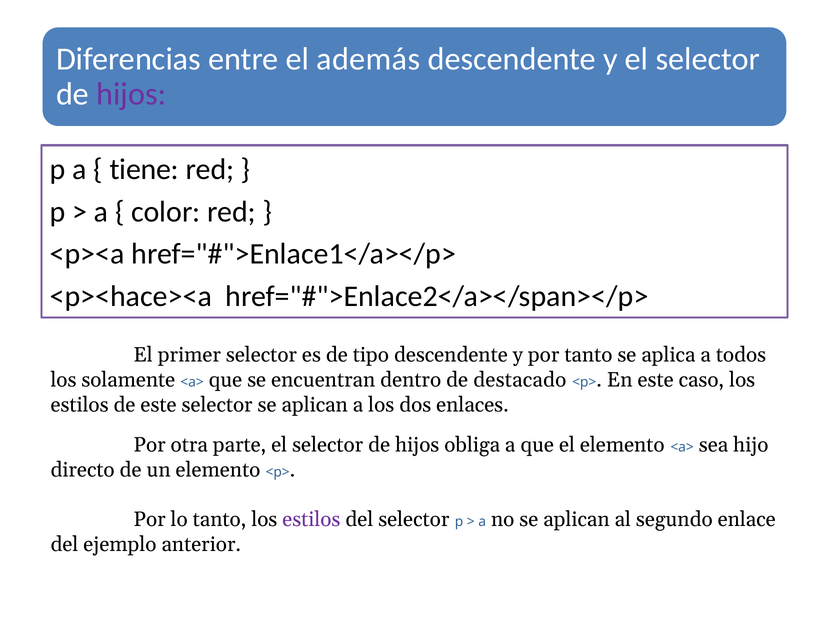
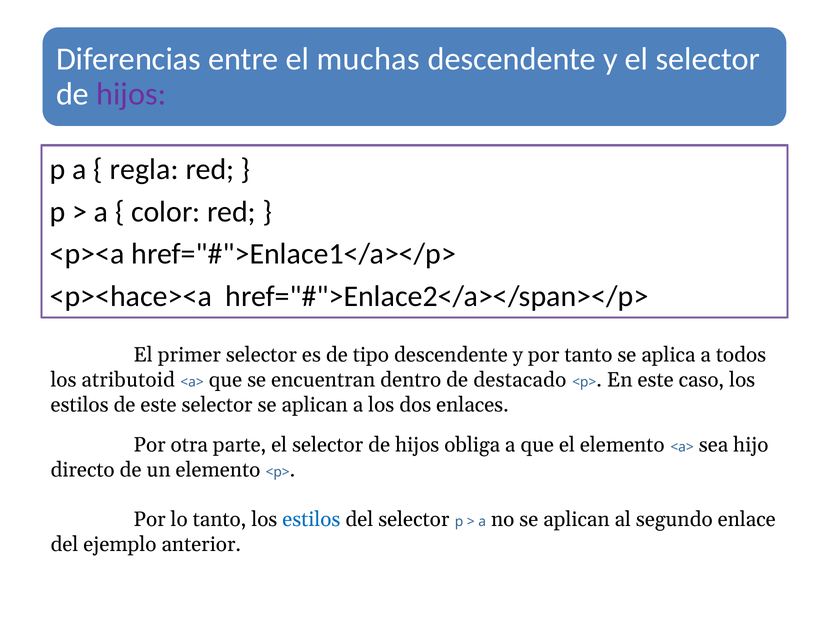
además: además -> muchas (368, 59)
tiene: tiene -> regla (144, 169)
solamente: solamente -> atributoid (128, 380)
estilos colour: purple -> blue (311, 519)
